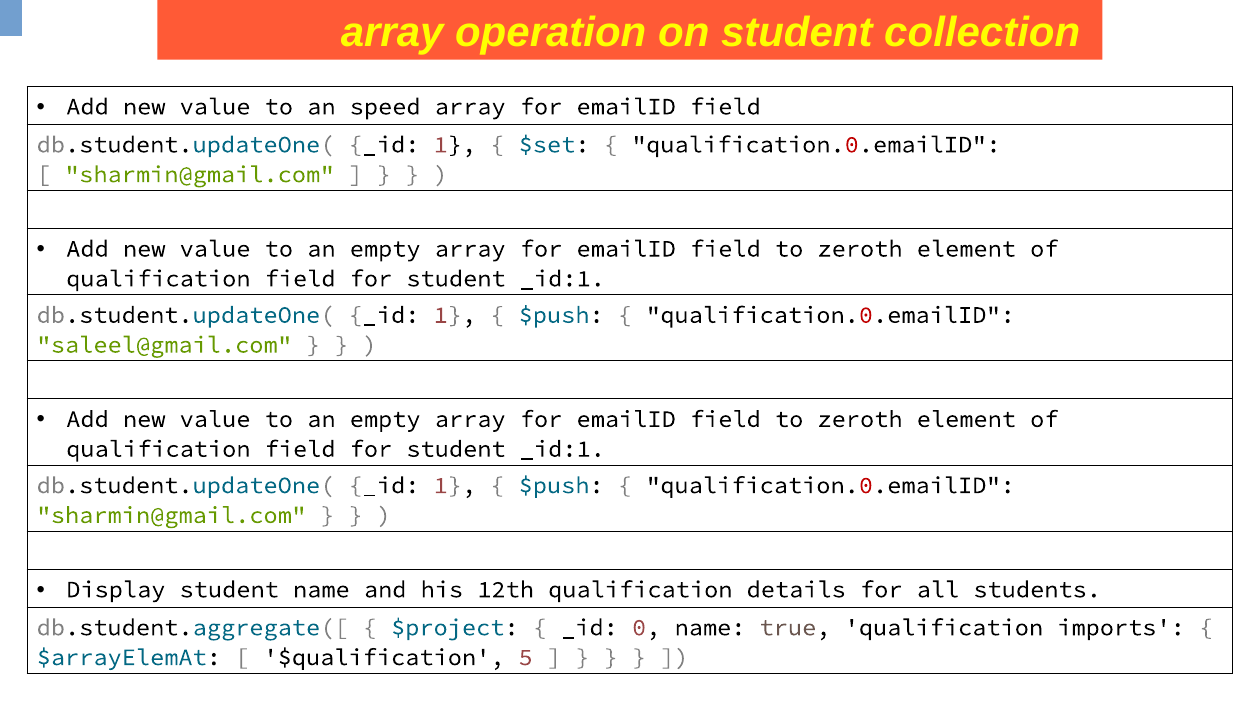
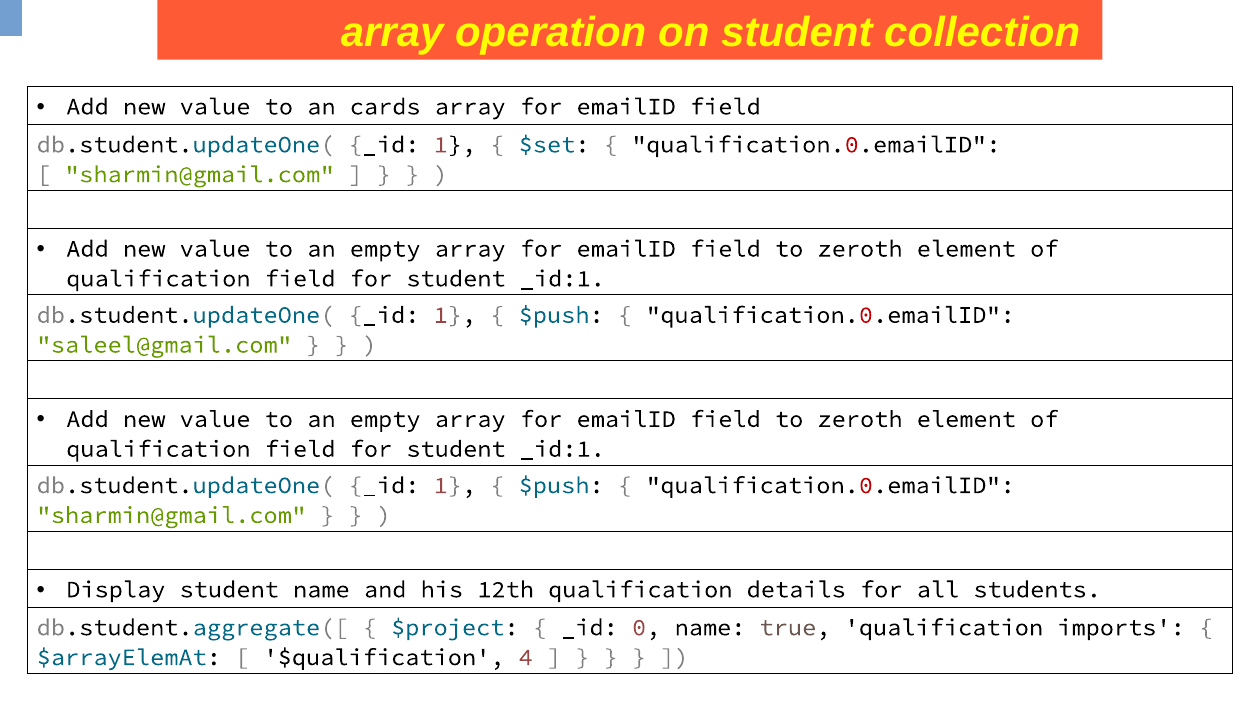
speed: speed -> cards (385, 107)
5: 5 -> 4 (526, 657)
